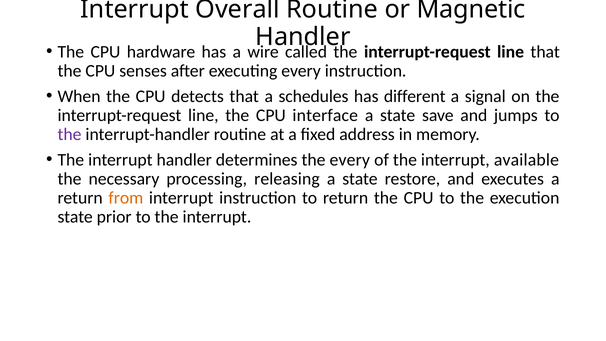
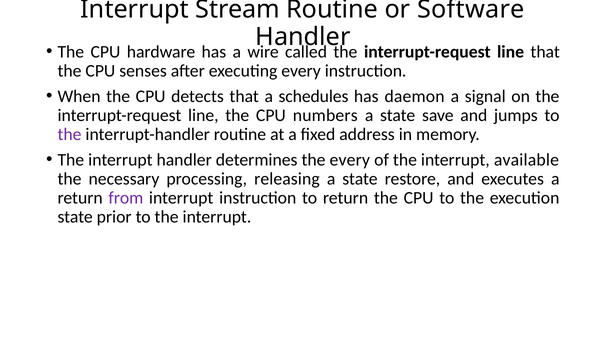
Overall: Overall -> Stream (238, 10)
Magnetic: Magnetic -> Software (471, 10)
different: different -> daemon (415, 96)
interface: interface -> numbers (325, 115)
from colour: orange -> purple (126, 198)
